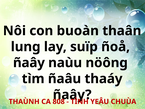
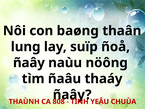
buoàn: buoàn -> baøng (78, 31)
